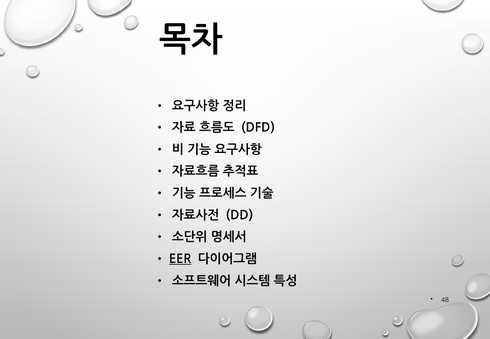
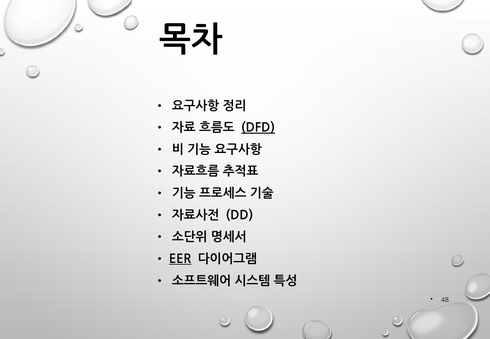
DFD underline: none -> present (258, 128)
